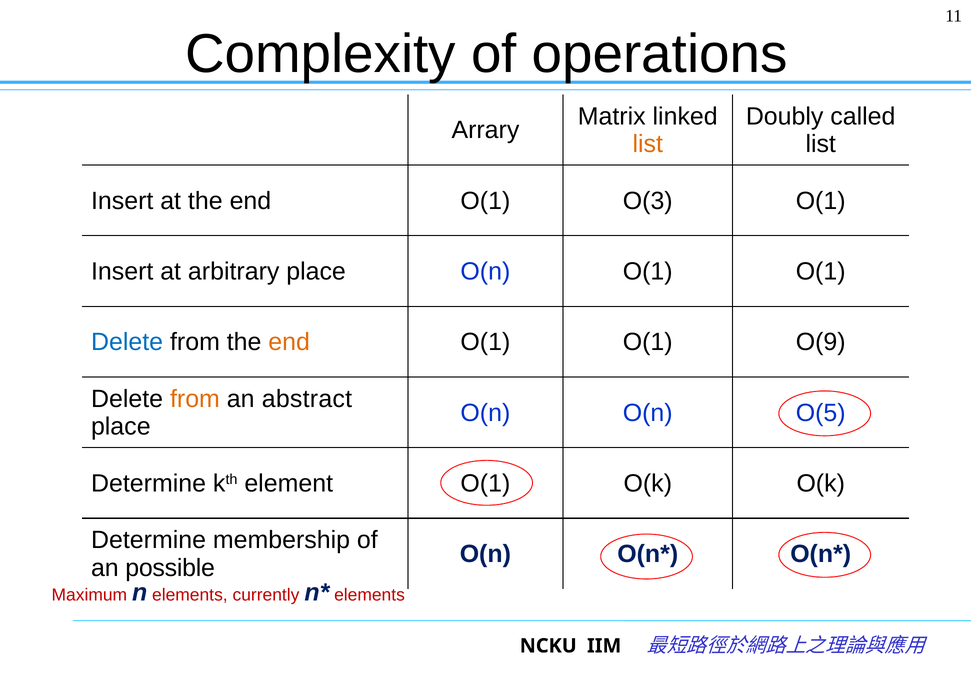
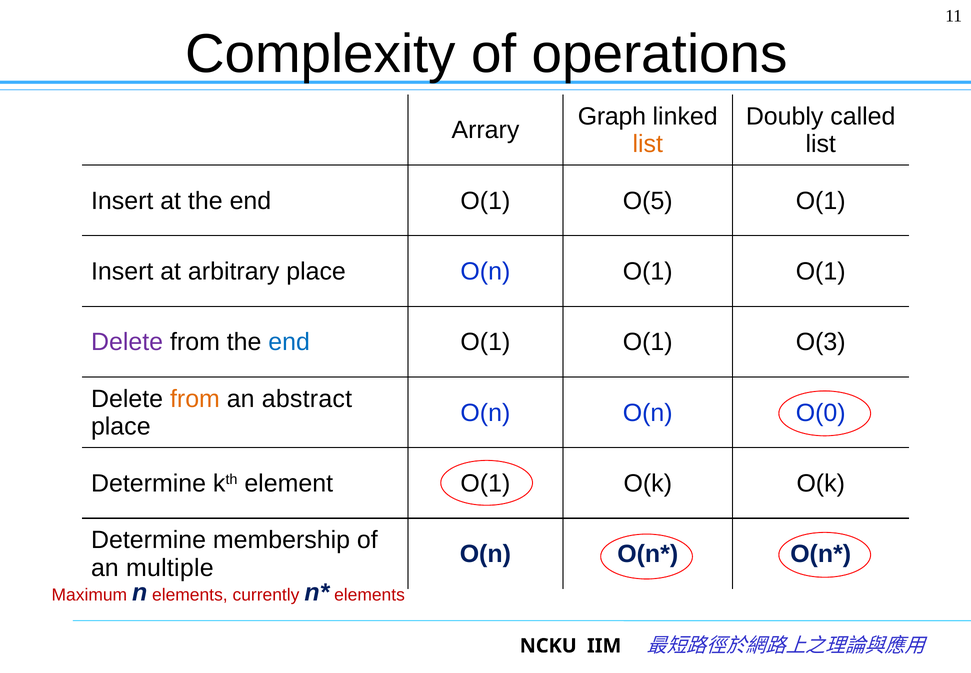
Matrix: Matrix -> Graph (612, 116)
O(3: O(3 -> O(5 (648, 201)
Delete colour: blue -> purple (127, 342)
end colour: orange -> blue (289, 342)
O(9: O(9 -> O(3 (821, 342)
O(5: O(5 -> O(0 (821, 412)
possible: possible -> multiple (170, 567)
